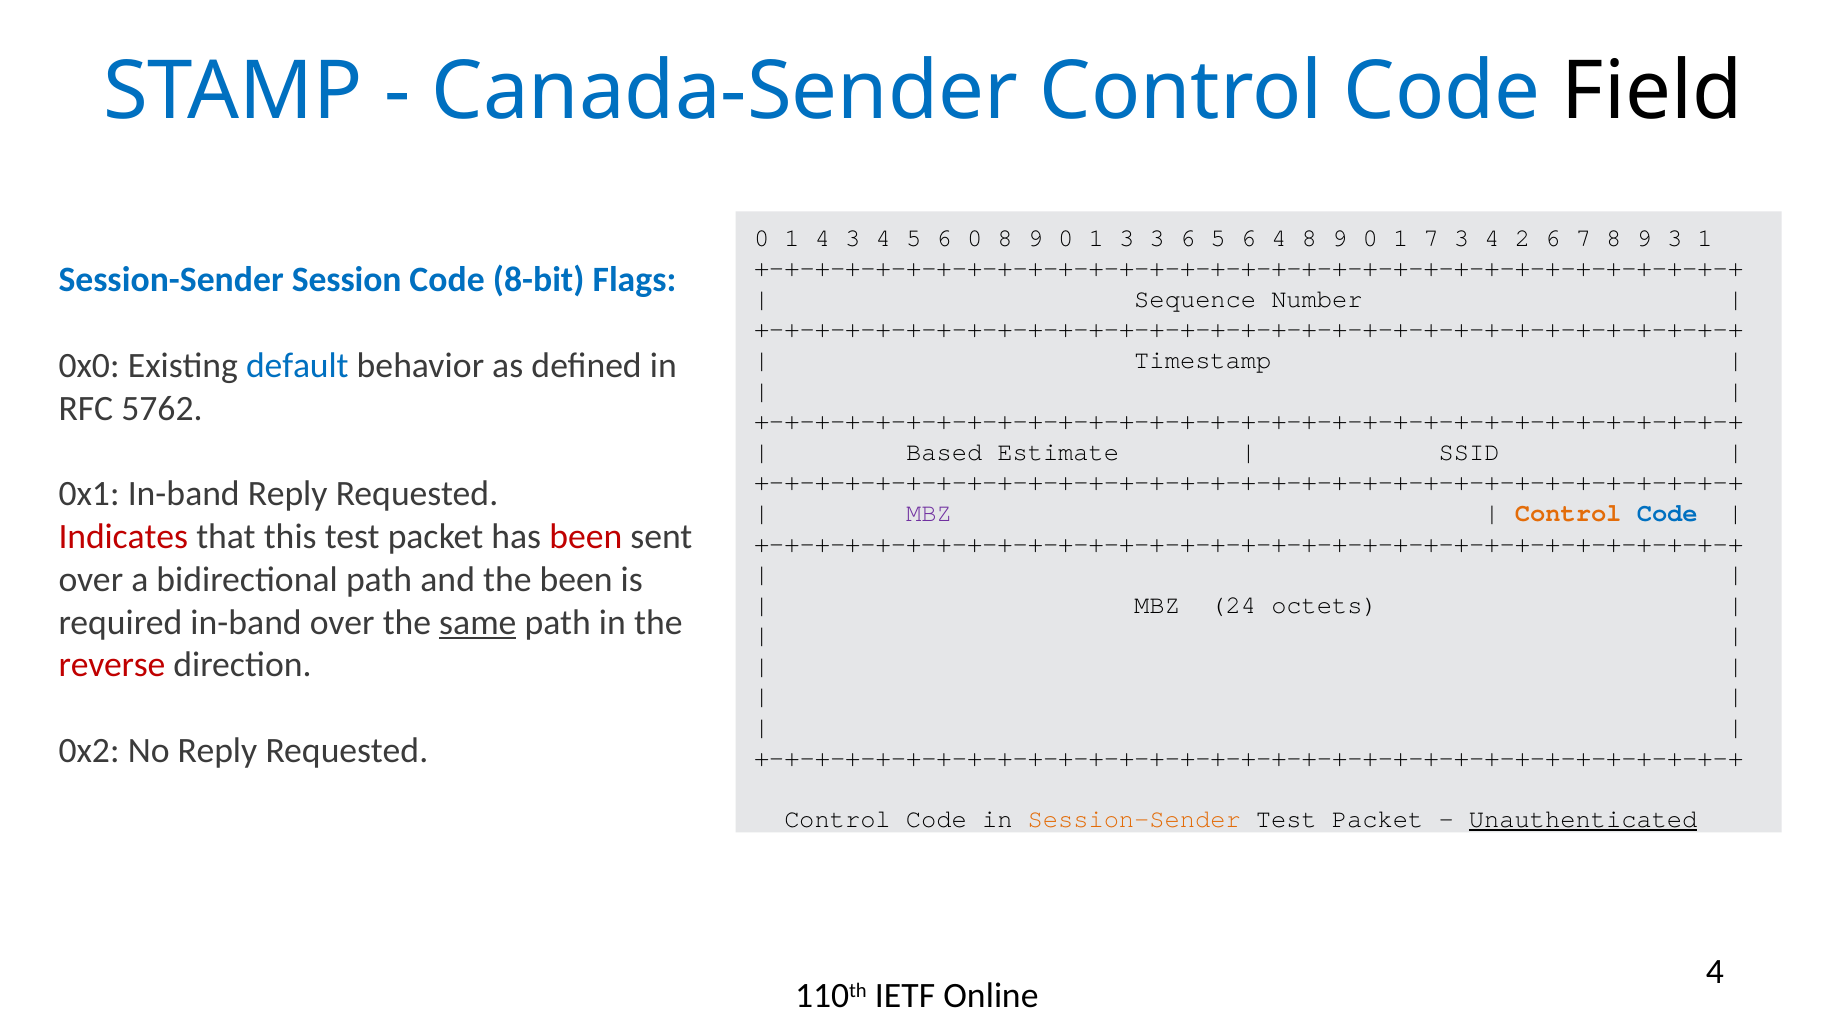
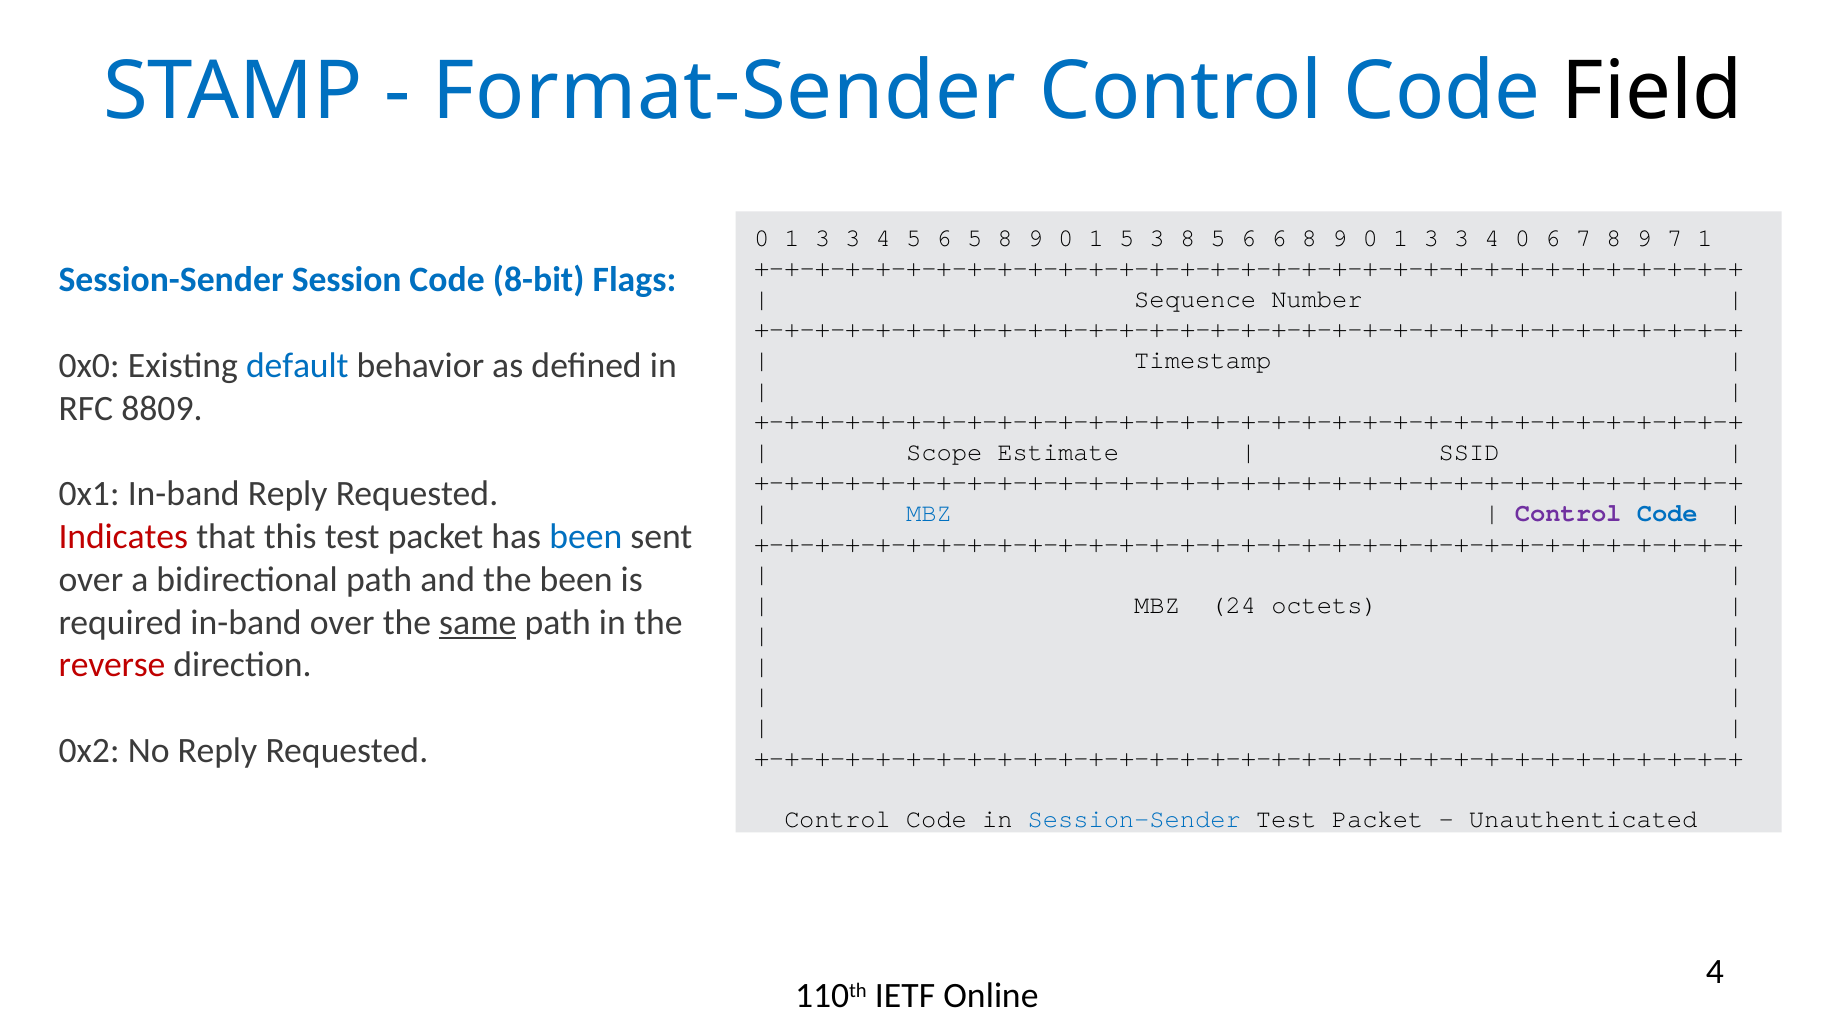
Canada-Sender: Canada-Sender -> Format-Sender (724, 92)
4: 4 -> 3 (822, 238)
6 0: 0 -> 5 (975, 238)
1 3: 3 -> 5 (1127, 238)
3 6: 6 -> 8 (1188, 238)
6 4: 4 -> 6 (1279, 238)
9 0 1 7: 7 -> 3 (1431, 238)
4 2: 2 -> 0 (1523, 238)
9 3: 3 -> 7 (1675, 238)
5762: 5762 -> 8809 (162, 409)
Based: Based -> Scope (944, 452)
MBZ colour: purple -> blue (929, 513)
Control colour: orange -> purple (1568, 513)
been colour: red -> blue (586, 537)
Session-Sender colour: orange -> blue (1134, 819)
Unauthenticated underline: present -> none (1583, 819)
